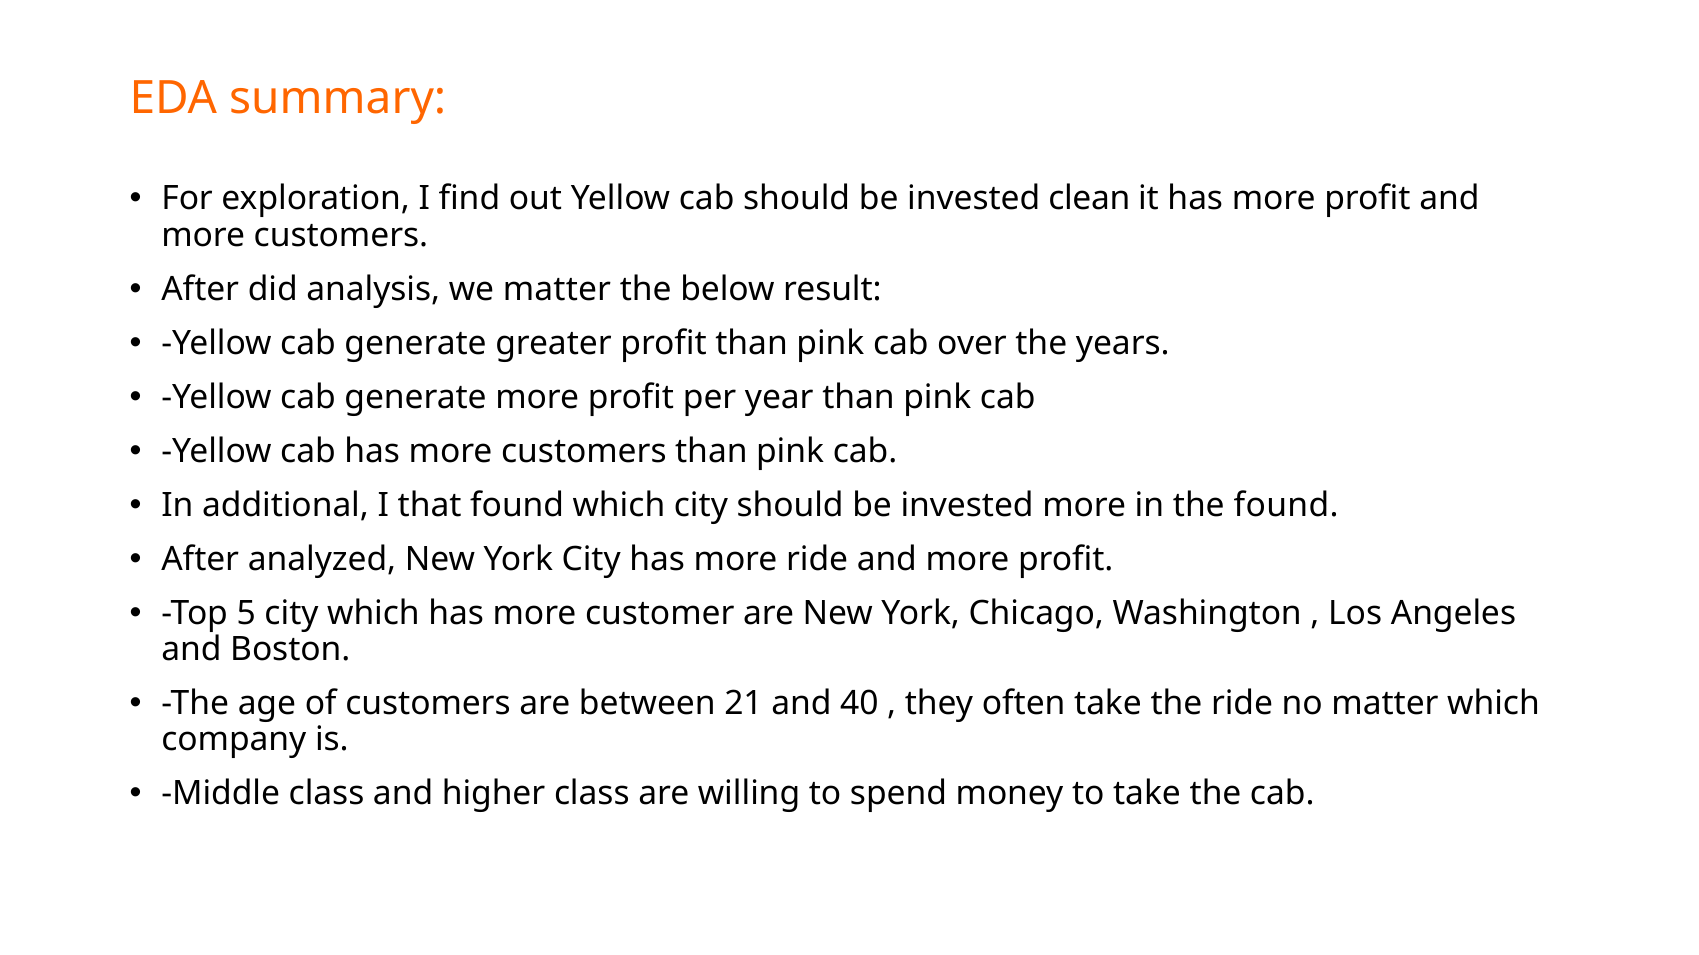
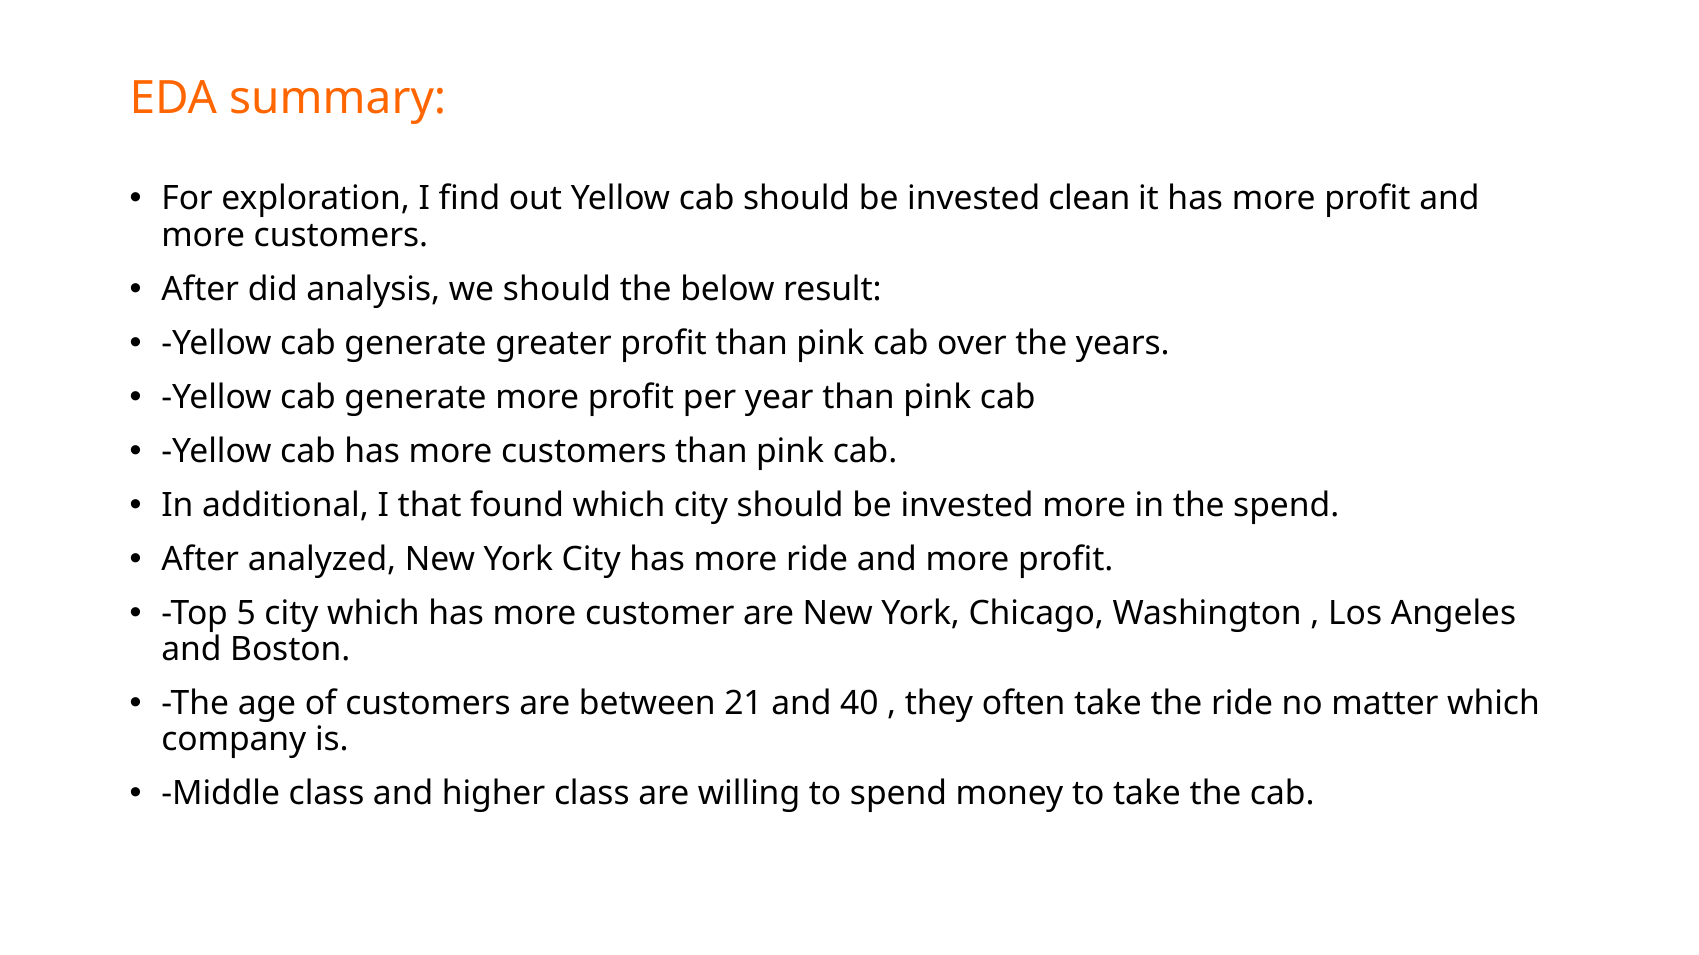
we matter: matter -> should (557, 289)
the found: found -> spend (1286, 505)
